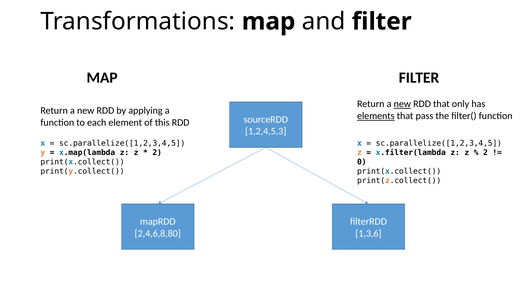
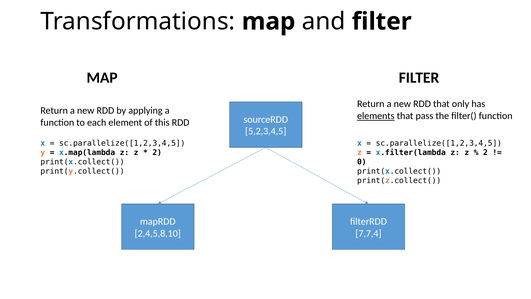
new underline: present -> none (402, 104)
1,2,4,5,3: 1,2,4,5,3 -> 5,2,3,4,5 (266, 131)
2,4,6,8,80: 2,4,6,8,80 -> 2,4,5,8,10 (158, 233)
1,3,6: 1,3,6 -> 7,7,4 (368, 233)
